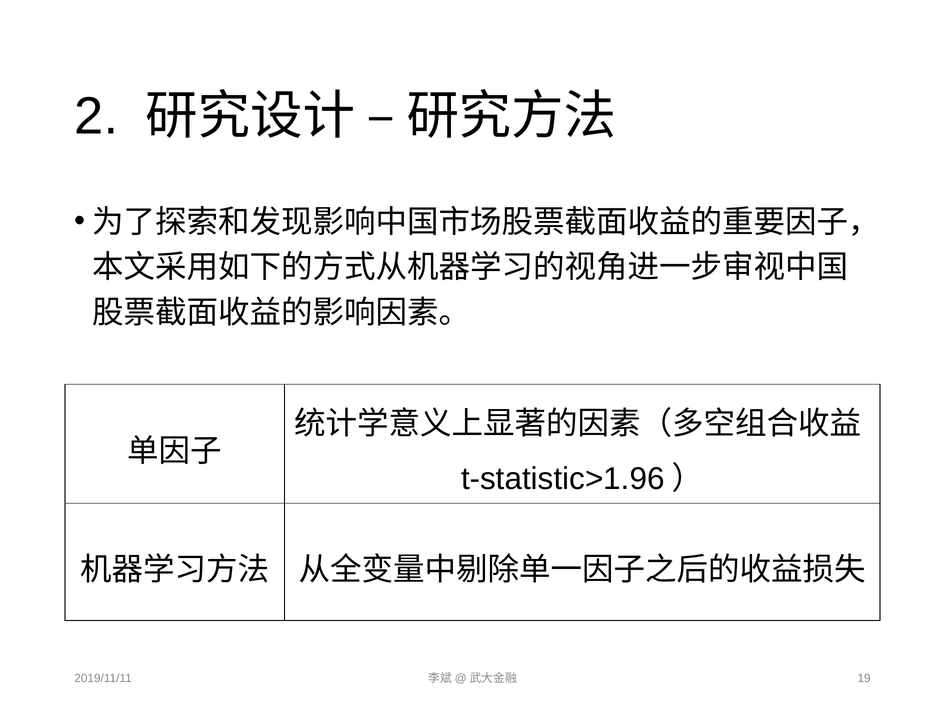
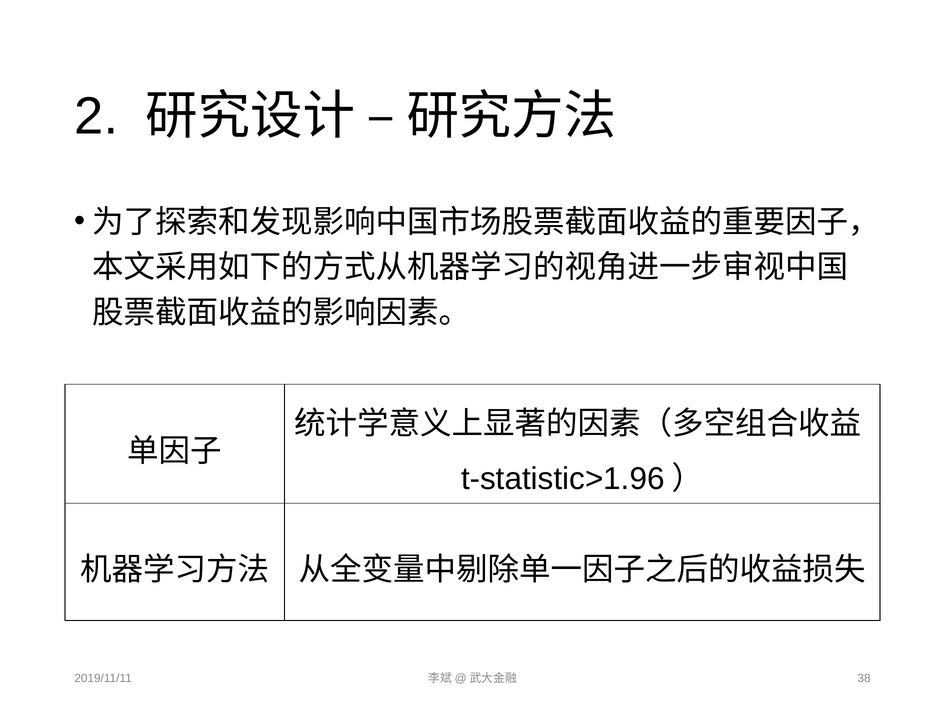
19: 19 -> 38 (864, 678)
